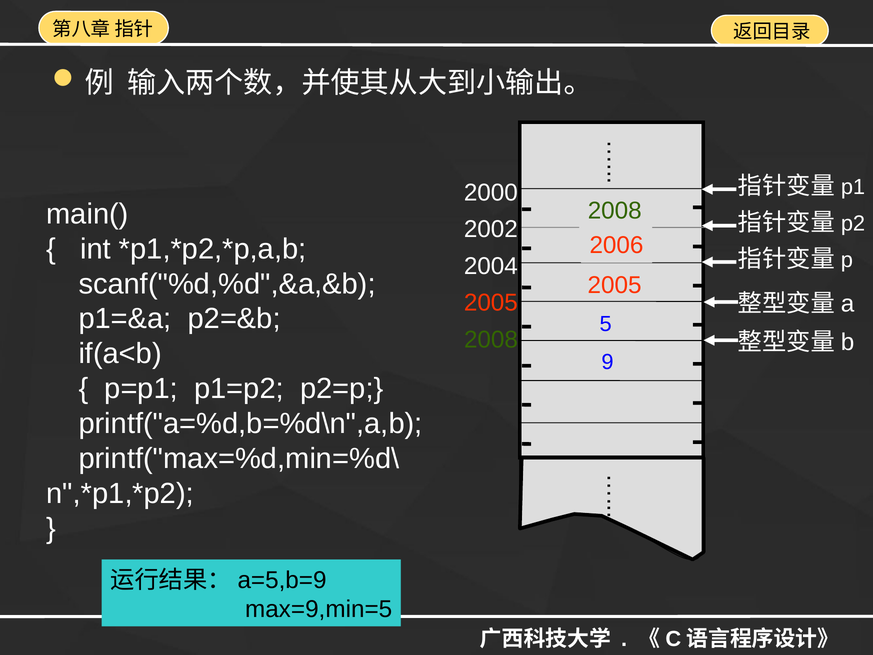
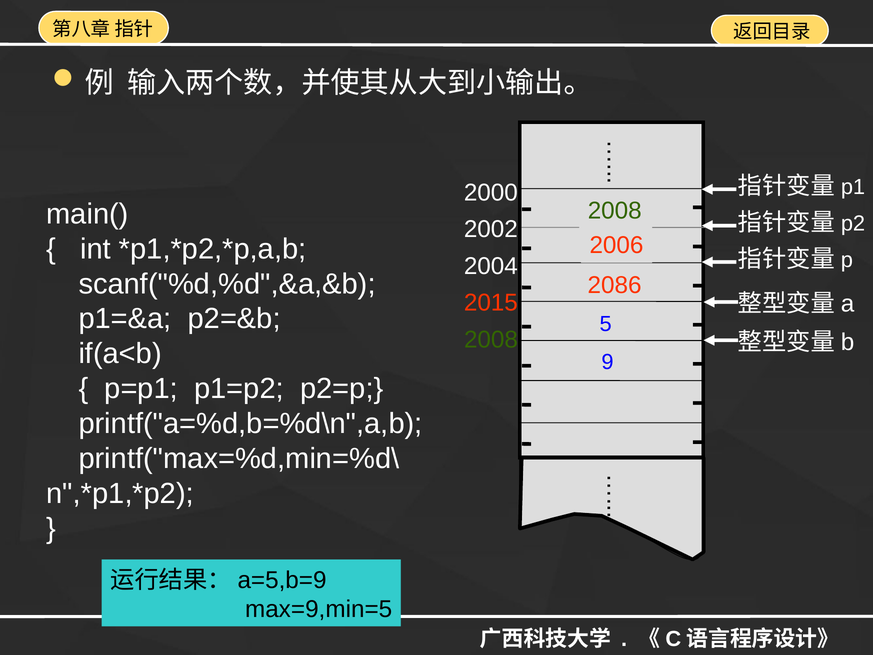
2005: 2005 -> 2086 (615, 285)
2005: 2005 -> 2015 (491, 303)
